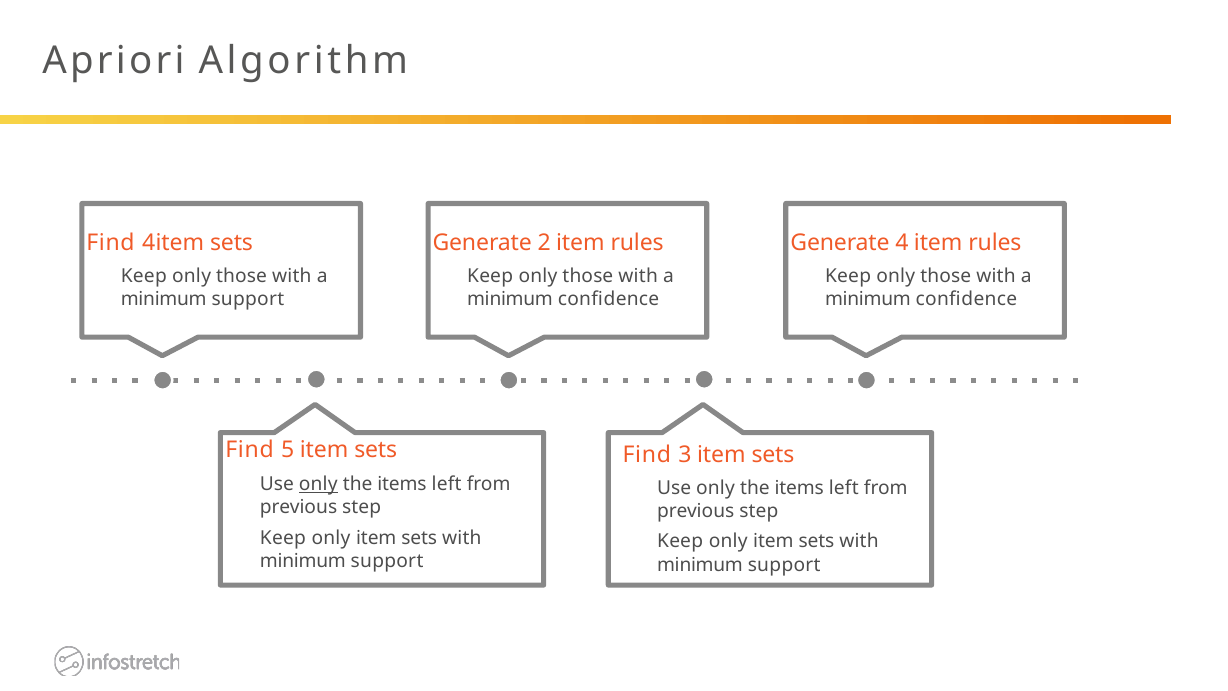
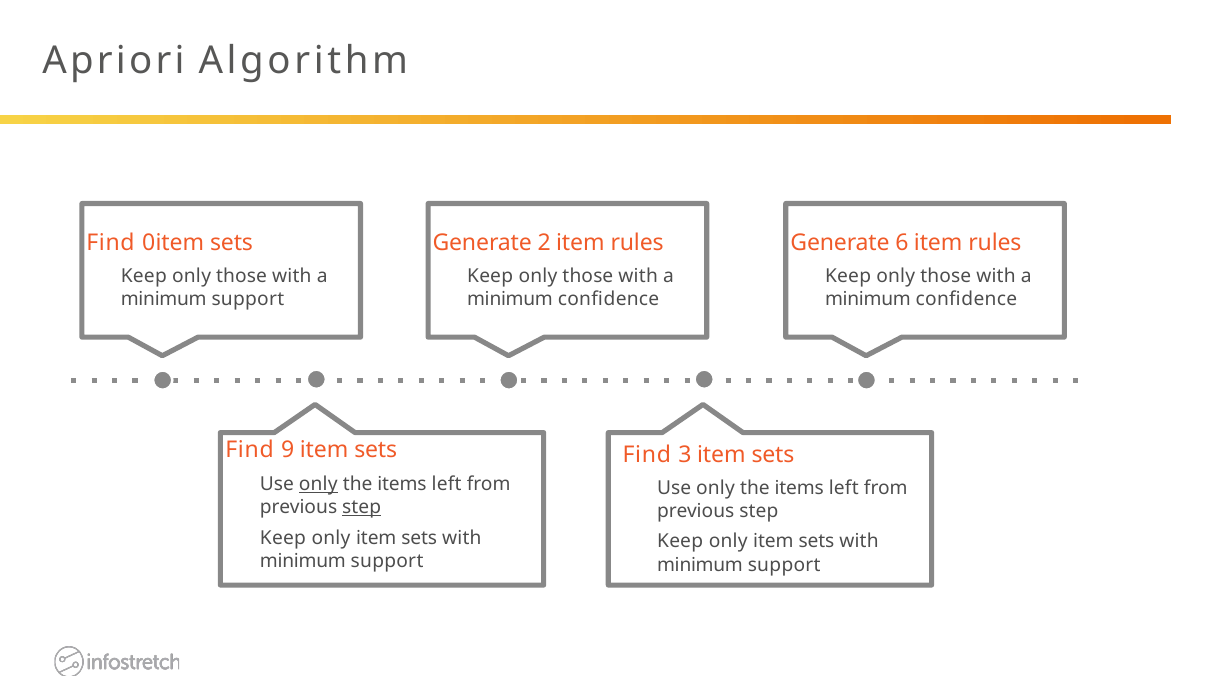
Find 4: 4 -> 0 (149, 243)
Generate 4: 4 -> 6 (902, 243)
5: 5 -> 9 (288, 450)
step underline: none -> present (362, 507)
